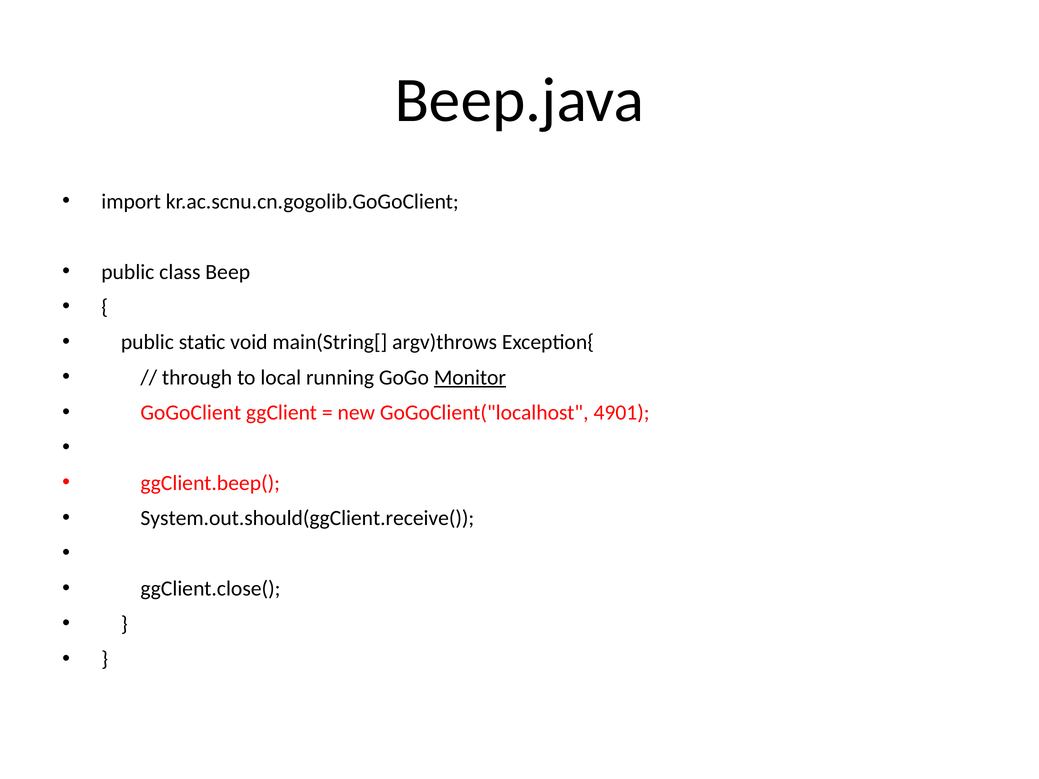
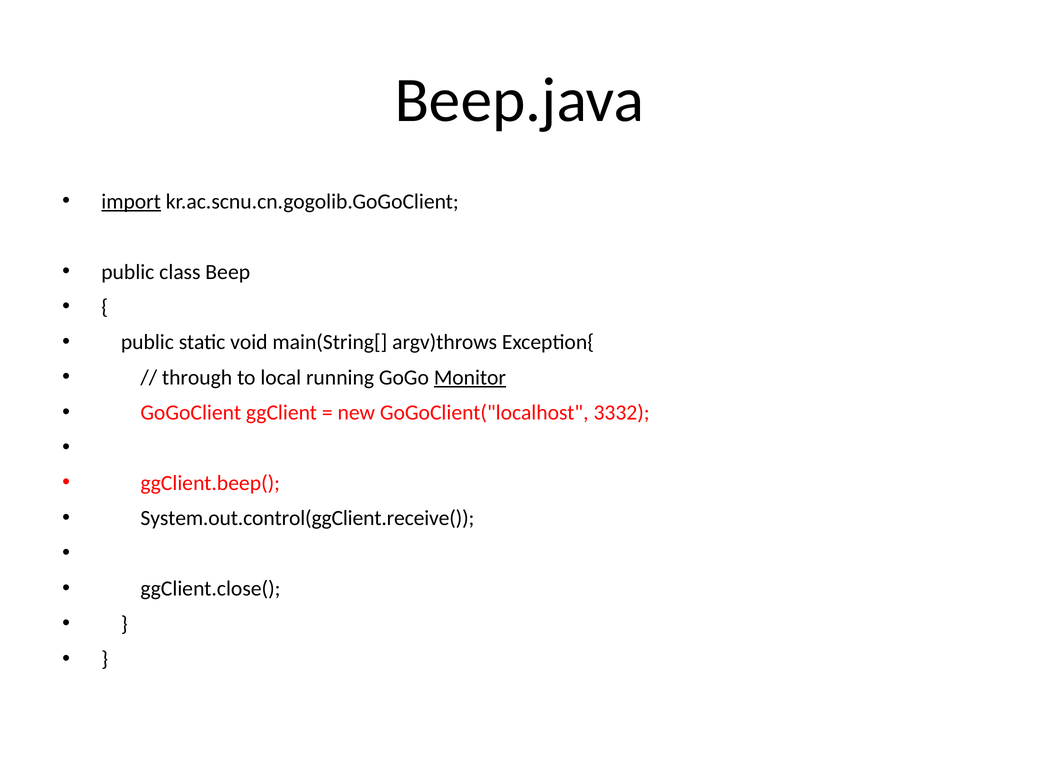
import underline: none -> present (131, 202)
4901: 4901 -> 3332 (622, 413)
System.out.should(ggClient.receive(: System.out.should(ggClient.receive( -> System.out.control(ggClient.receive( (307, 518)
